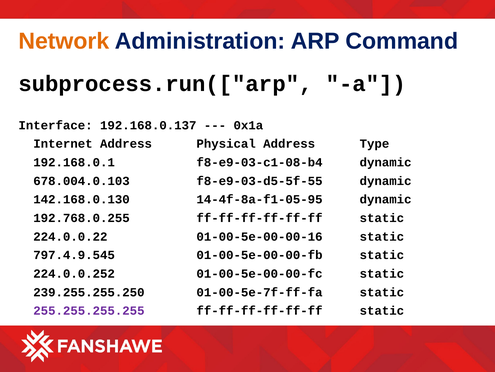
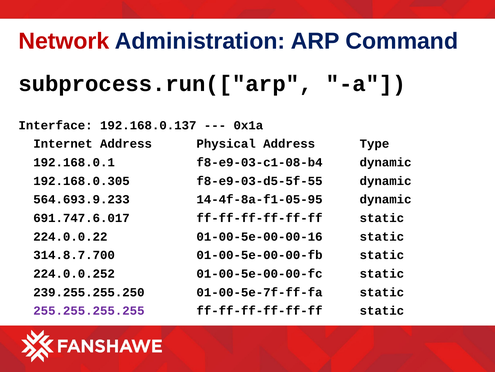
Network colour: orange -> red (64, 41)
678.004.0.103: 678.004.0.103 -> 192.168.0.305 (82, 181)
142.168.0.130: 142.168.0.130 -> 564.693.9.233 (82, 199)
192.768.0.255: 192.768.0.255 -> 691.747.6.017 (82, 218)
797.4.9.545: 797.4.9.545 -> 314.8.7.700 (74, 255)
